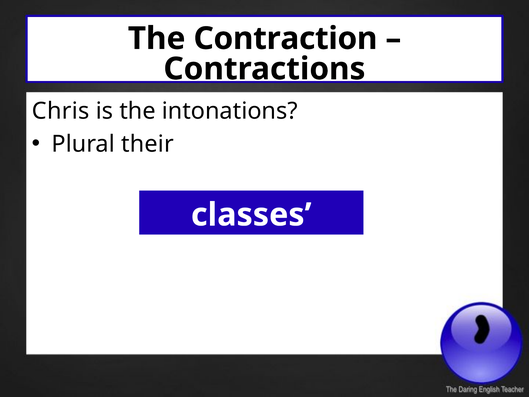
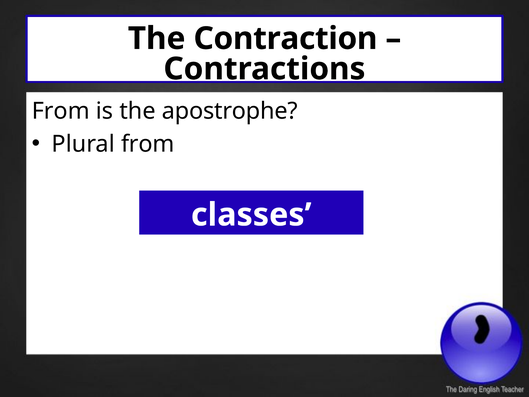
Chris: Chris -> From (61, 111)
intonations: intonations -> apostrophe (230, 111)
Plural their: their -> from (148, 144)
